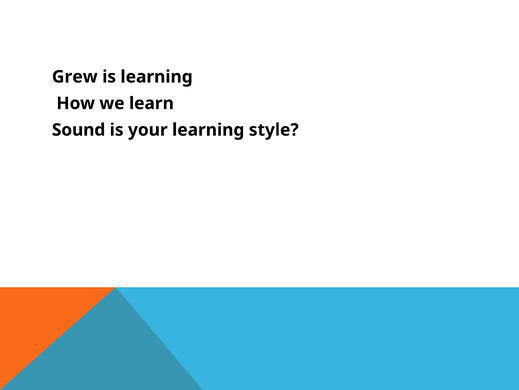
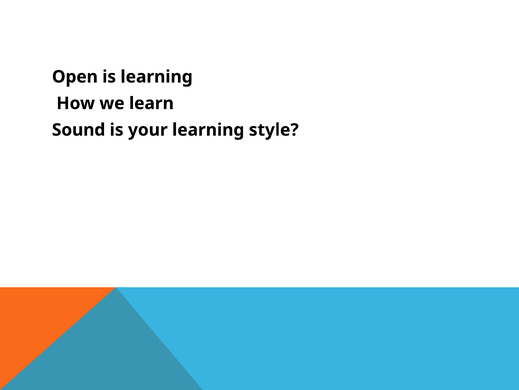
Grew: Grew -> Open (75, 77)
